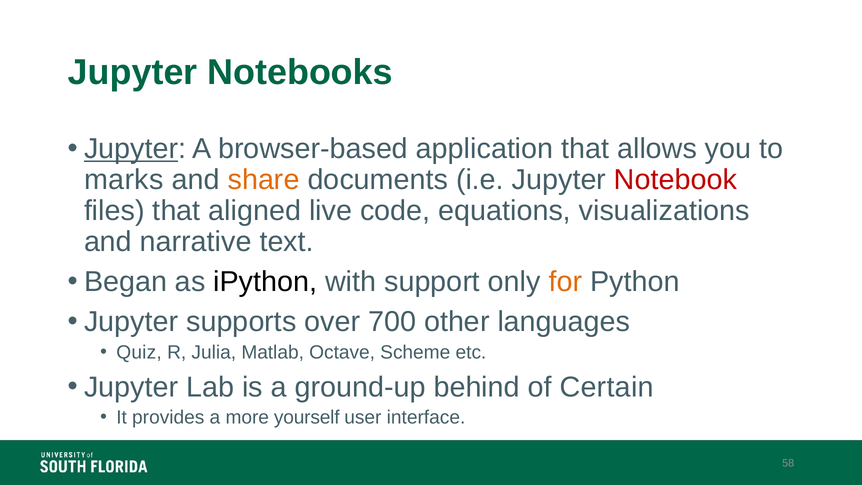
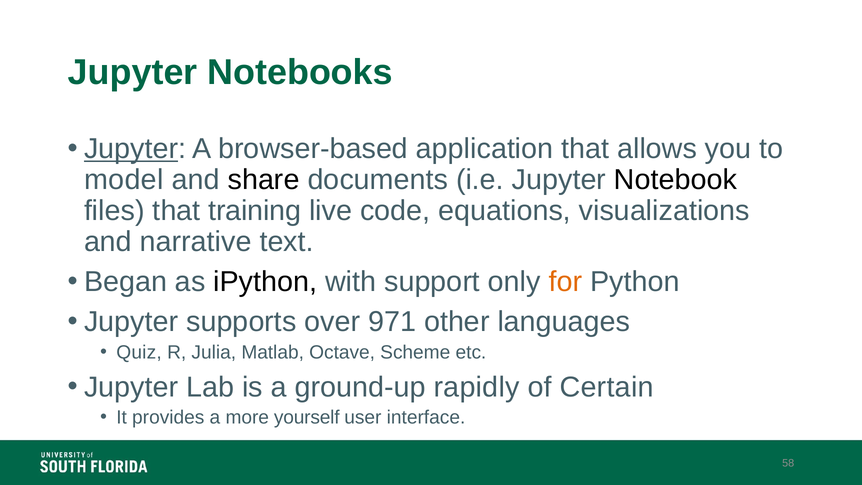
marks: marks -> model (124, 180)
share colour: orange -> black (264, 180)
Notebook colour: red -> black (675, 180)
aligned: aligned -> training (255, 211)
700: 700 -> 971 (392, 322)
behind: behind -> rapidly (477, 387)
